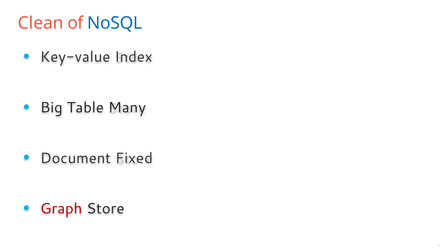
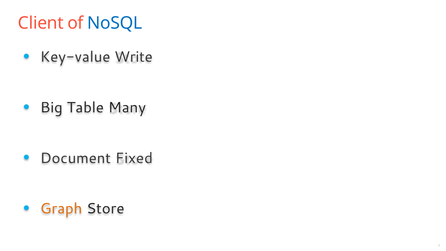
Clean: Clean -> Client (41, 23)
Index: Index -> Write (133, 57)
Graph colour: red -> orange (61, 209)
